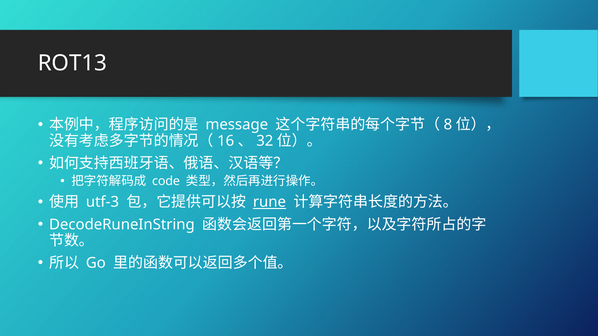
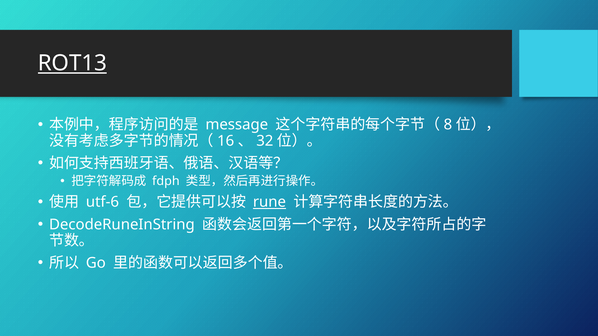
ROT13 underline: none -> present (72, 63)
code: code -> fdph (166, 181)
utf-3: utf-3 -> utf-6 (102, 202)
